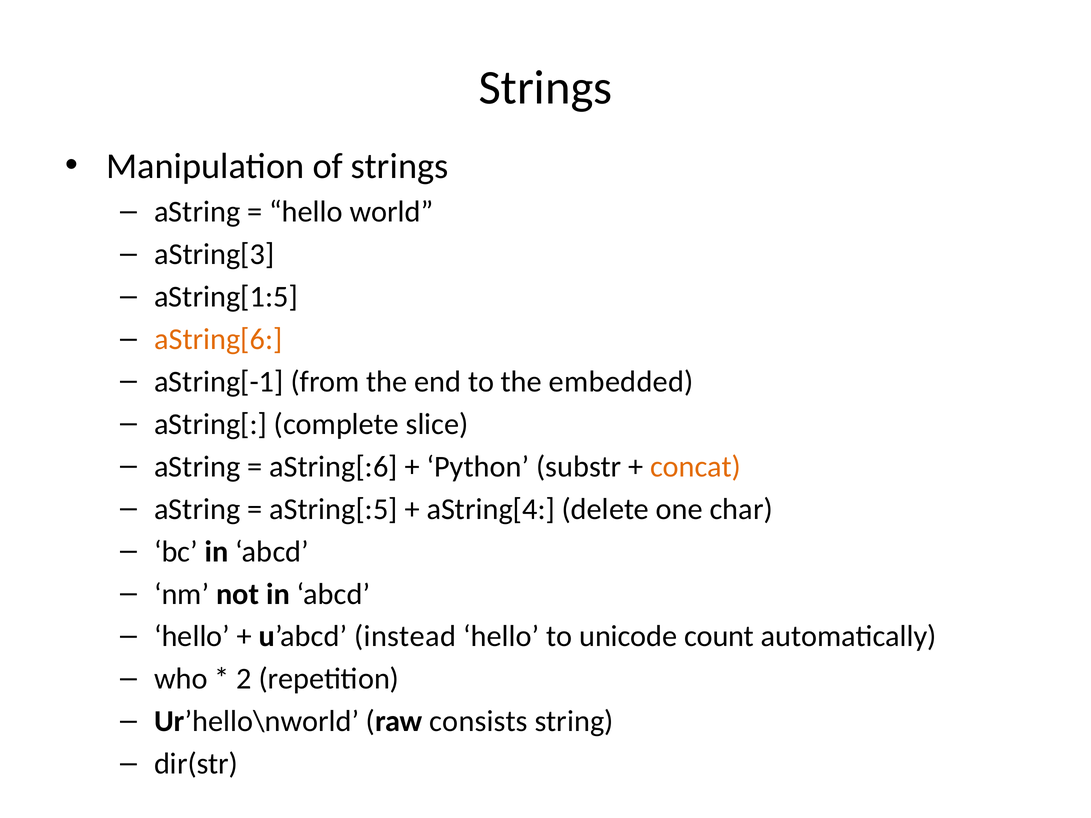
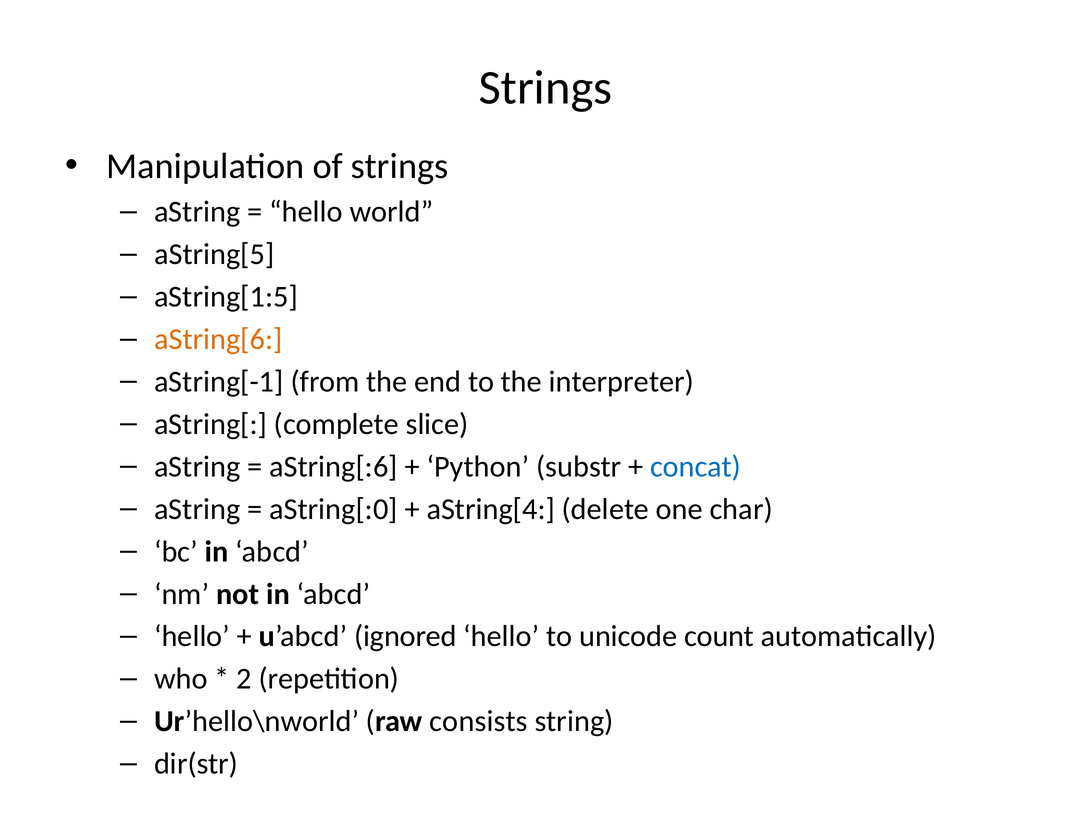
aString[3: aString[3 -> aString[5 (214, 254)
embedded: embedded -> interpreter (621, 382)
concat colour: orange -> blue (696, 467)
aString[:5: aString[:5 -> aString[:0 (333, 509)
instead: instead -> ignored (405, 637)
